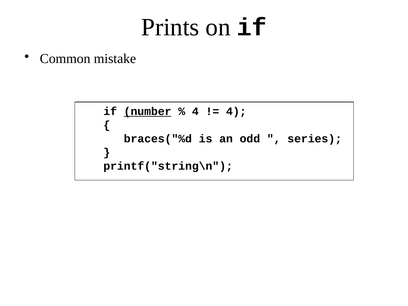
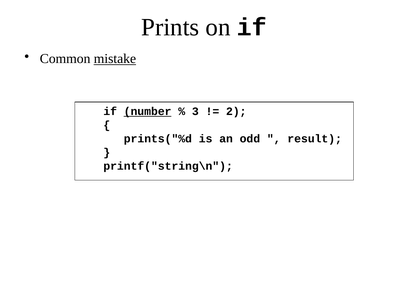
mistake underline: none -> present (115, 59)
4: 4 -> 3 (195, 112)
4: 4 -> 2 (236, 112)
braces("%d: braces("%d -> prints("%d (158, 139)
series: series -> result (315, 139)
